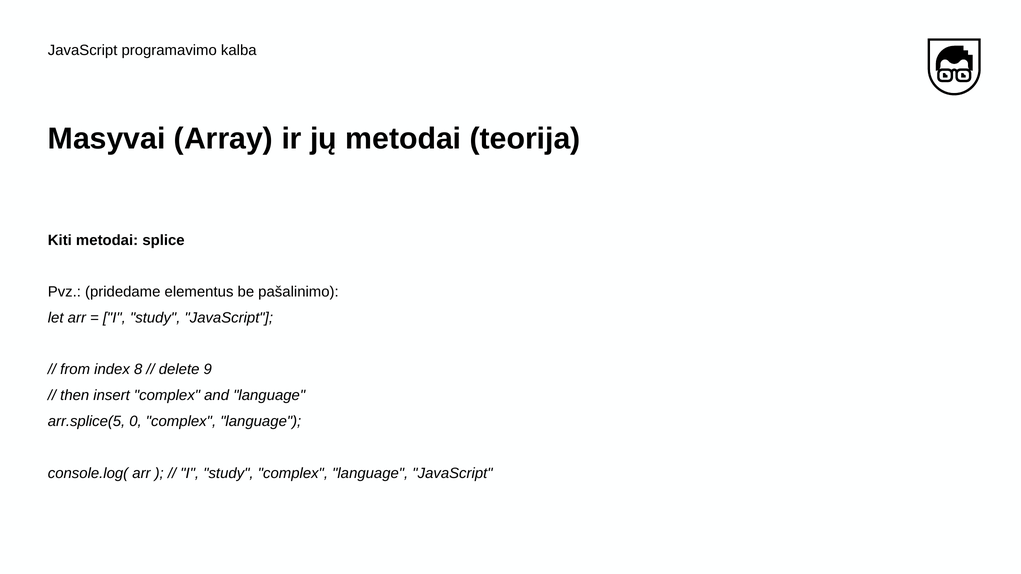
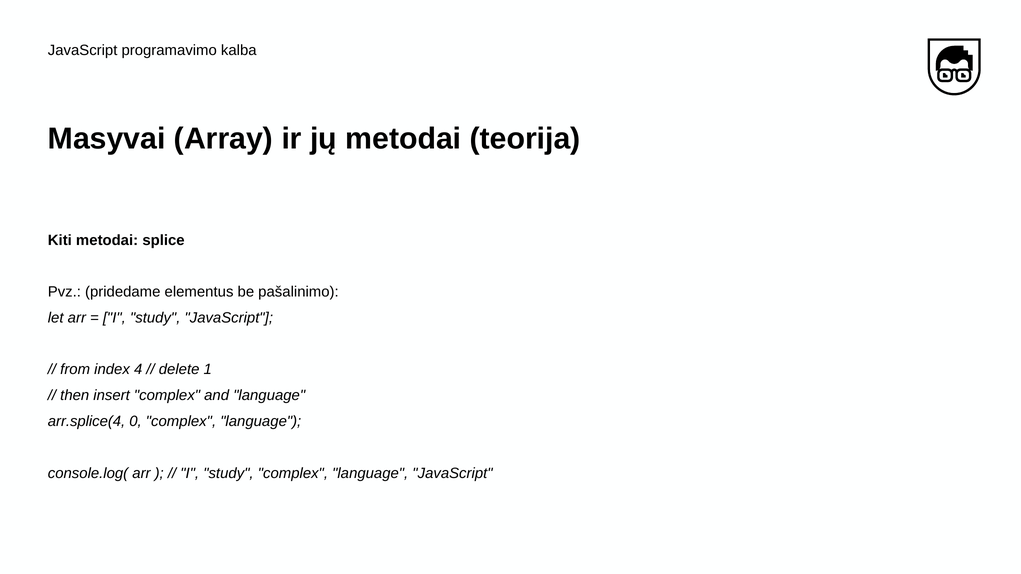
8: 8 -> 4 (138, 370)
9: 9 -> 1 (208, 370)
arr.splice(5: arr.splice(5 -> arr.splice(4 (87, 422)
